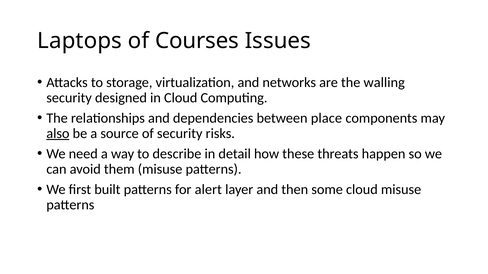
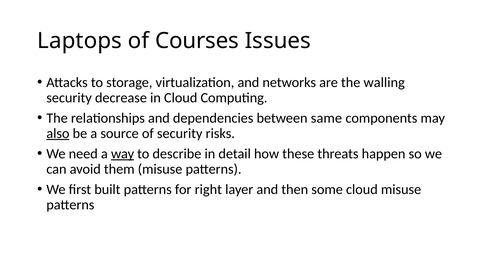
designed: designed -> decrease (121, 98)
place: place -> same (326, 118)
way underline: none -> present (123, 154)
alert: alert -> right (208, 190)
